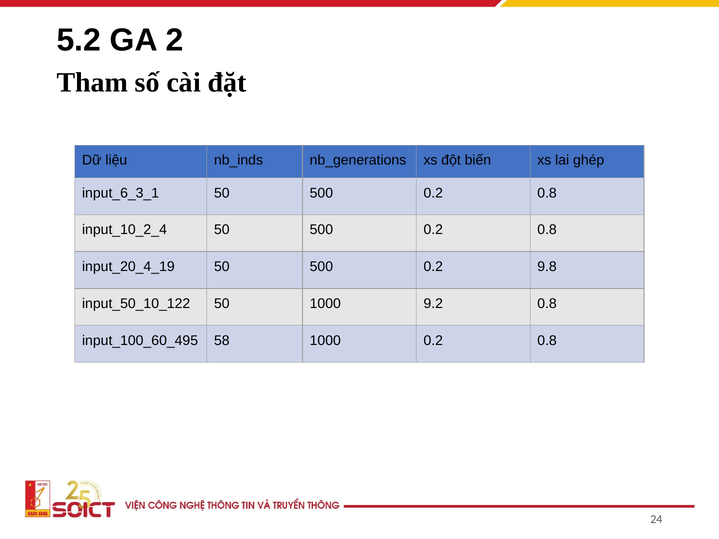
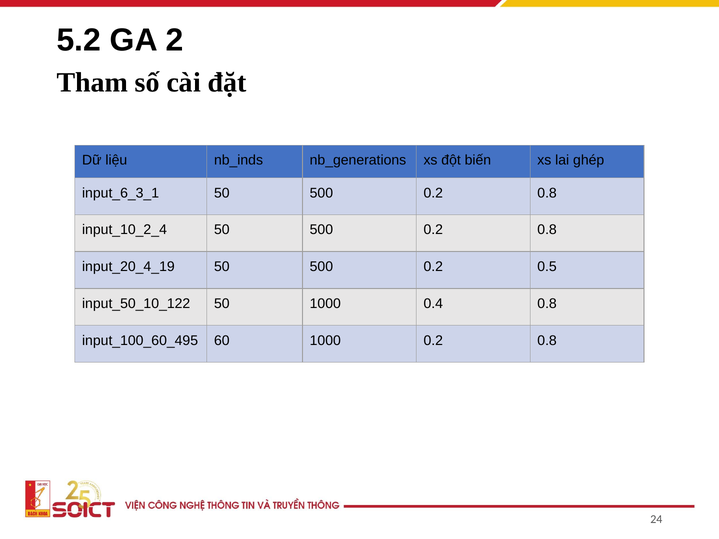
9.8: 9.8 -> 0.5 (547, 267)
9.2: 9.2 -> 0.4 (433, 304)
58: 58 -> 60 (222, 341)
